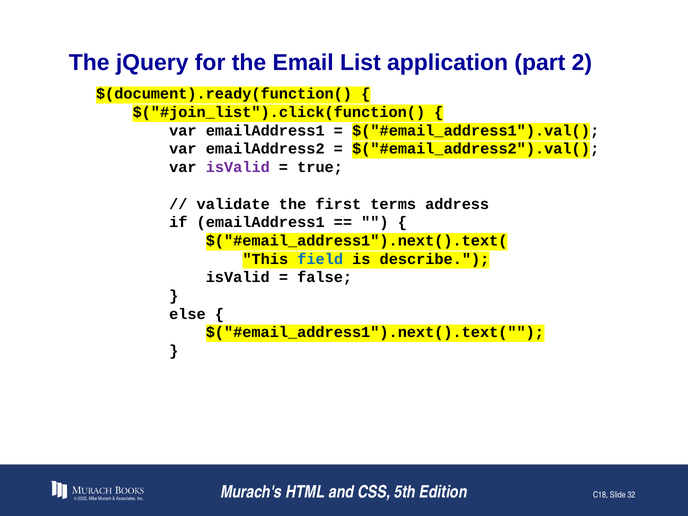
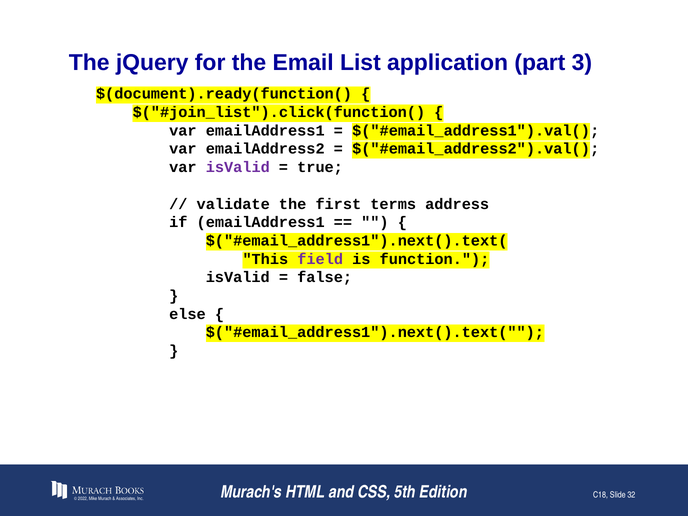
2: 2 -> 3 (582, 63)
field colour: blue -> purple (320, 259)
describe: describe -> function (434, 259)
